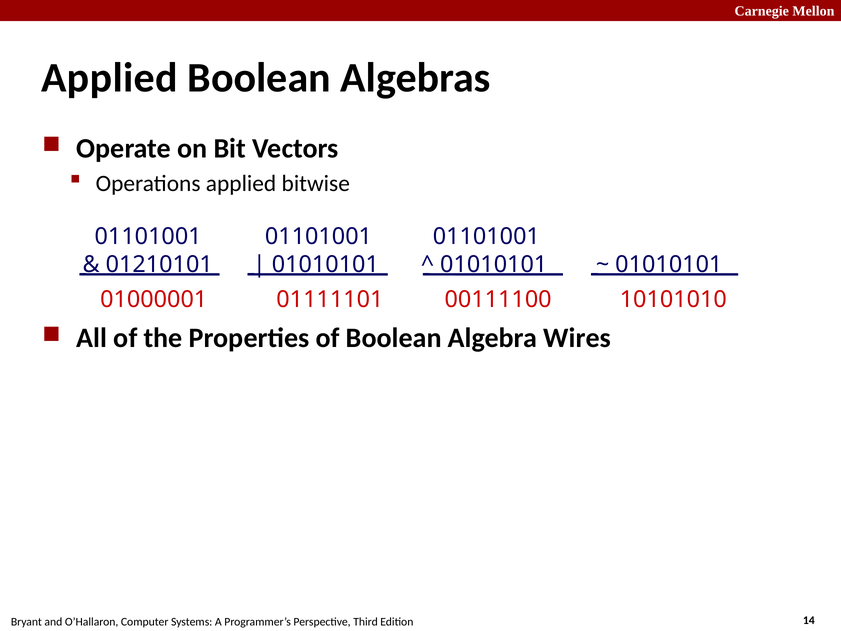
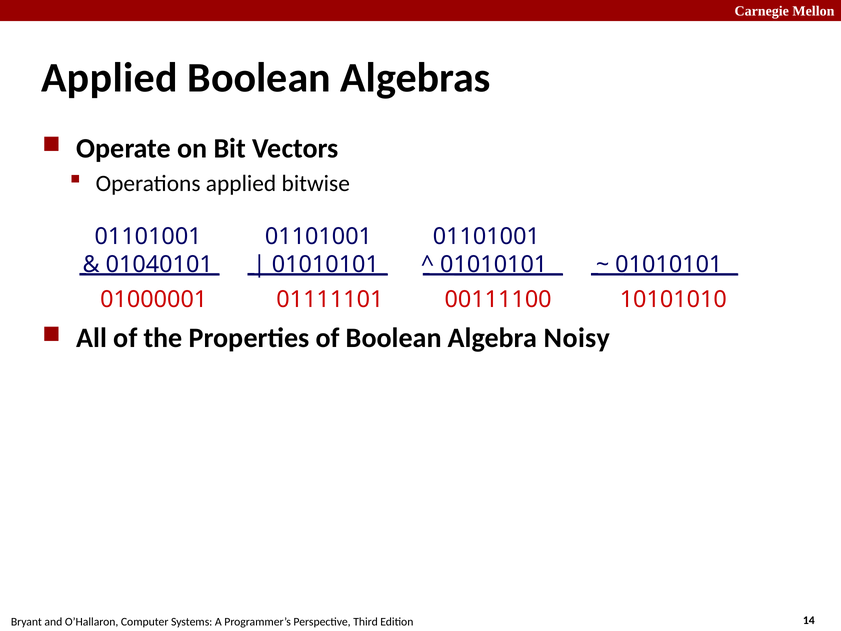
01210101: 01210101 -> 01040101 (159, 264)
Wires: Wires -> Noisy (577, 338)
